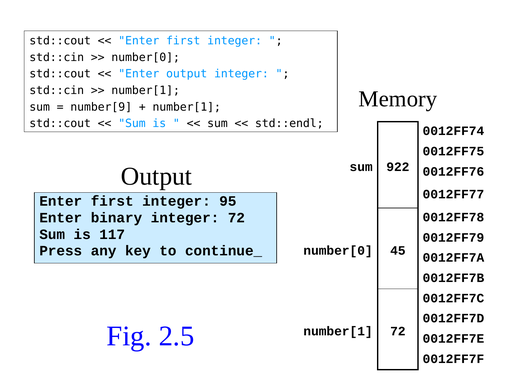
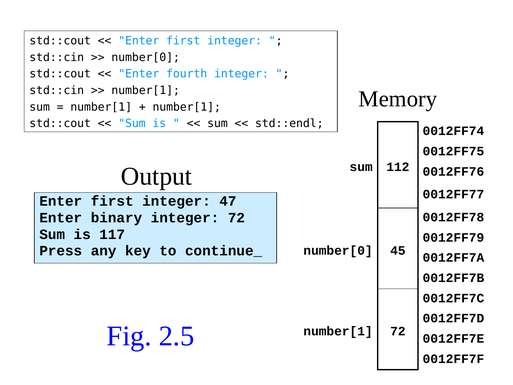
Enter output: output -> fourth (187, 74)
number[9: number[9 -> number[1 (101, 107)
922: 922 -> 112 (398, 167)
95: 95 -> 47 (228, 201)
